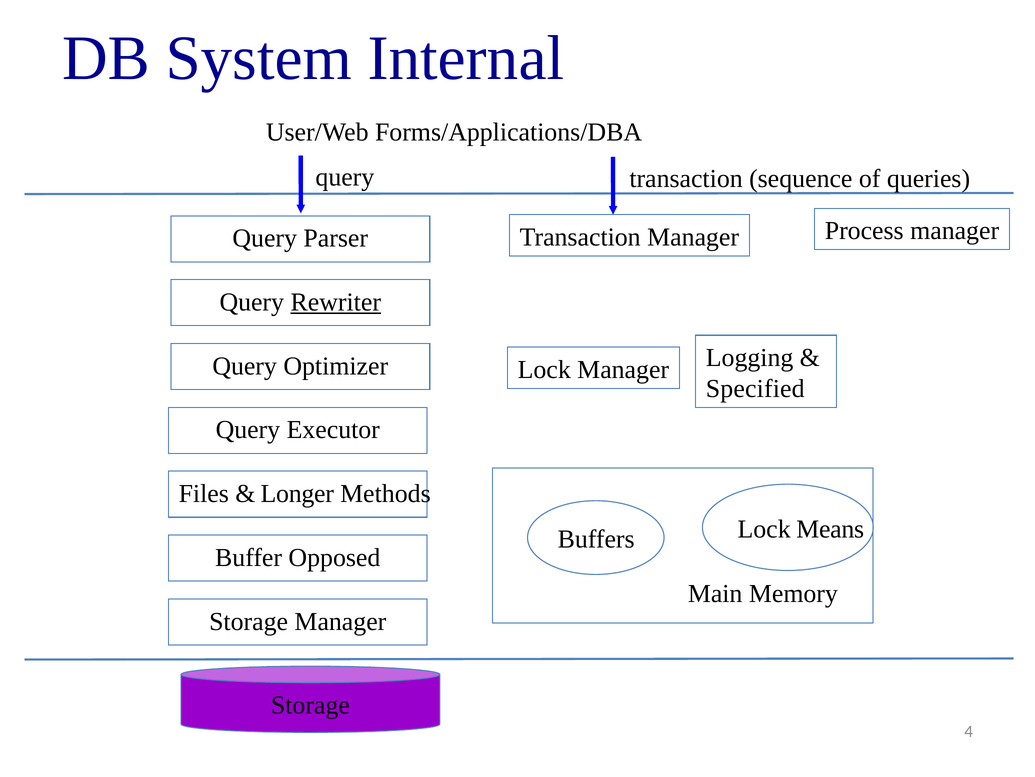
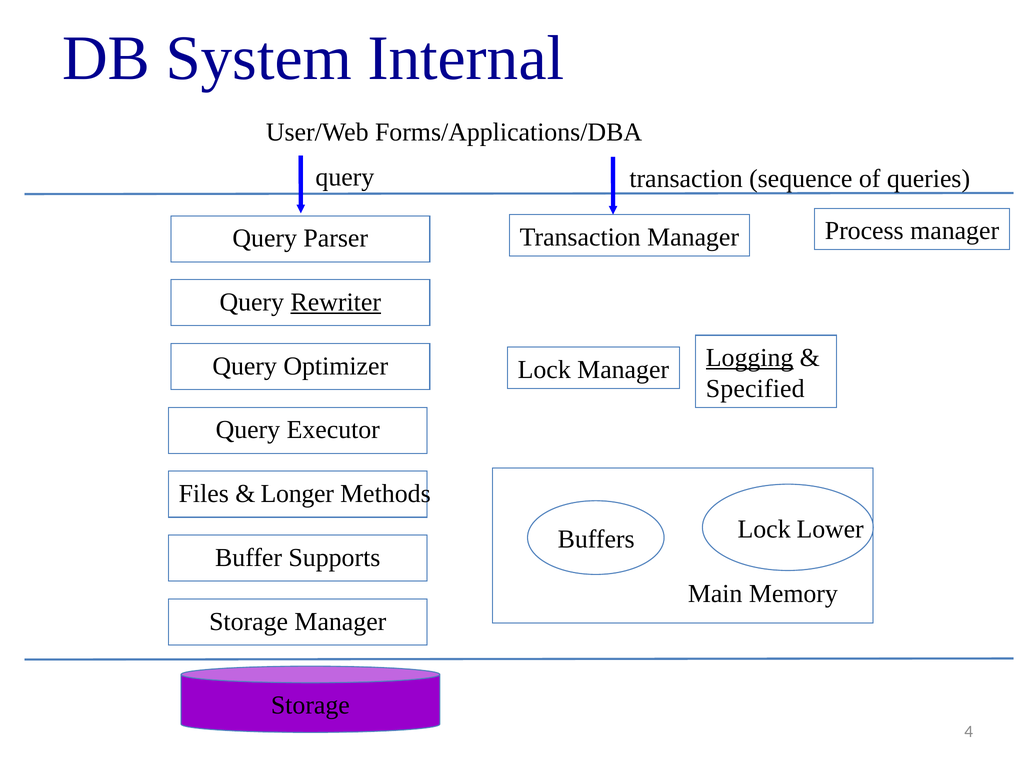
Logging underline: none -> present (750, 357)
Means: Means -> Lower (830, 529)
Opposed: Opposed -> Supports (334, 557)
